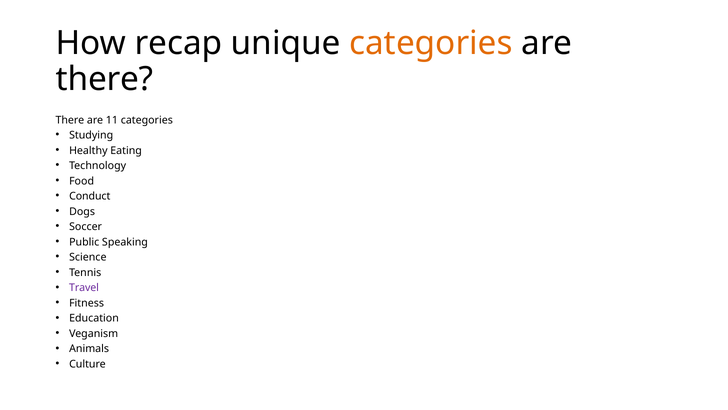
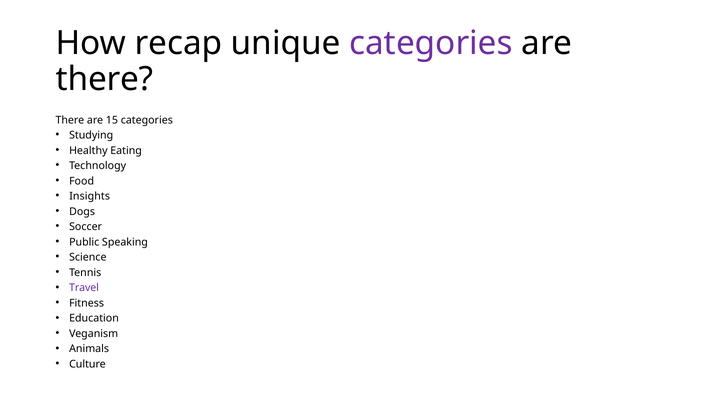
categories colour: orange -> purple (431, 43)
11: 11 -> 15 (112, 120)
Conduct: Conduct -> Insights (90, 196)
